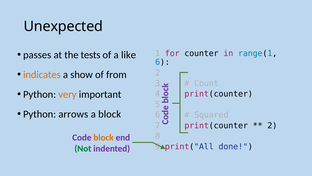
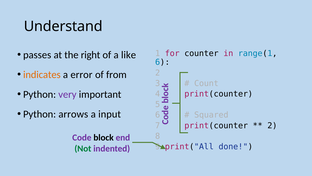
Unexpected: Unexpected -> Understand (63, 26)
tests: tests -> right (91, 55)
show: show -> error (81, 75)
very colour: orange -> purple (67, 94)
a block: block -> input (110, 114)
block colour: orange -> black (104, 137)
